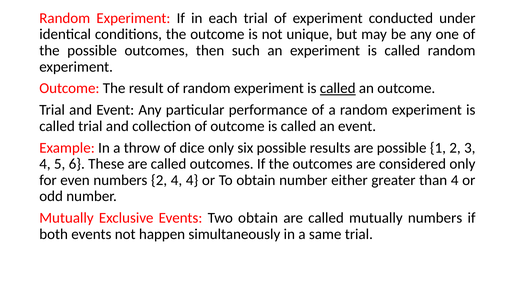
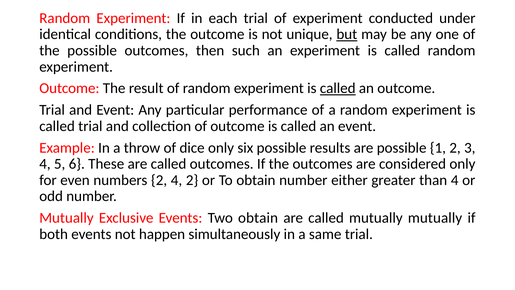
but underline: none -> present (347, 34)
4 4: 4 -> 2 (192, 180)
mutually numbers: numbers -> mutually (435, 218)
